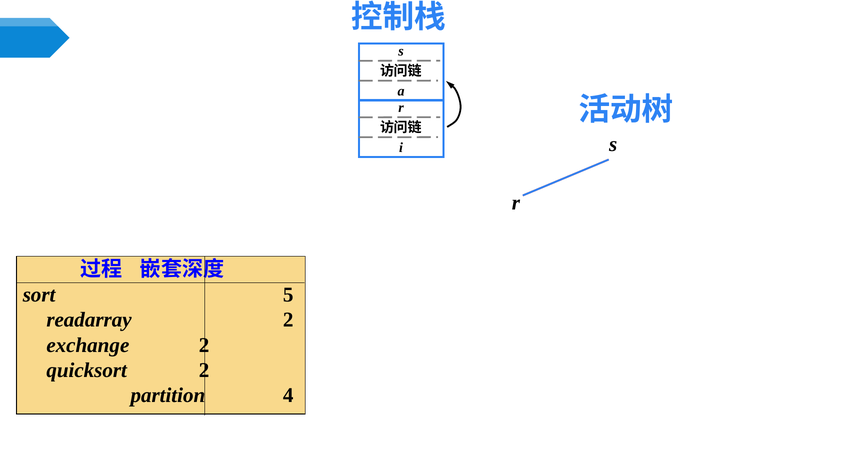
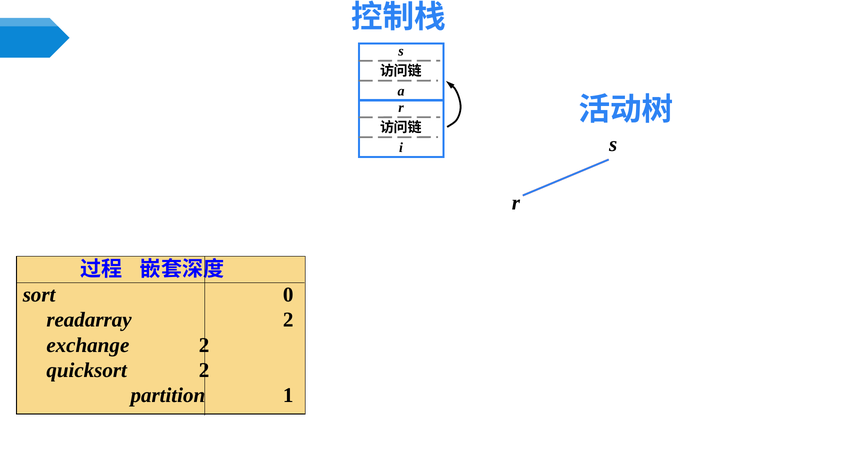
5: 5 -> 0 (288, 295)
4: 4 -> 1 (288, 396)
